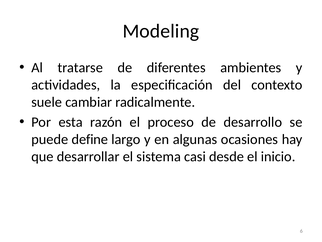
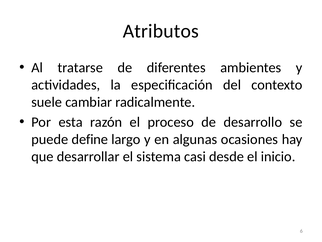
Modeling: Modeling -> Atributos (161, 31)
